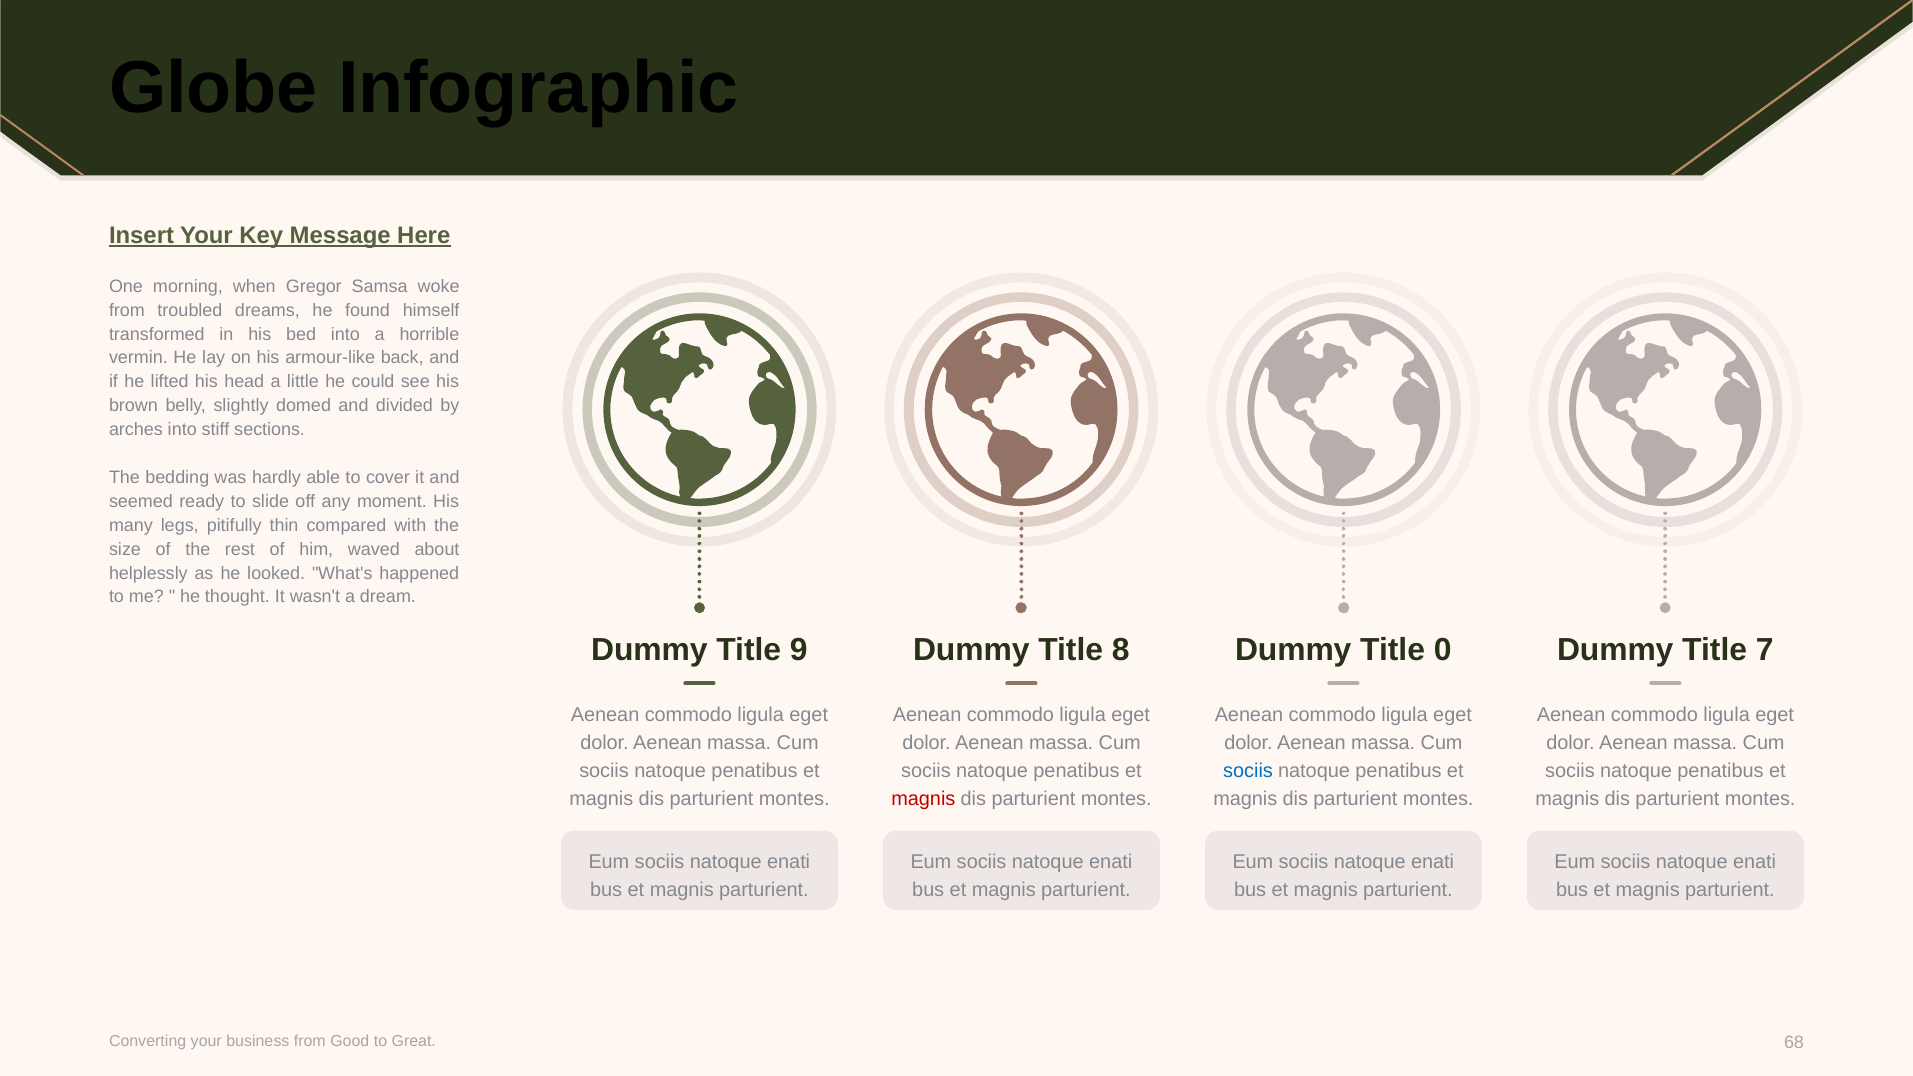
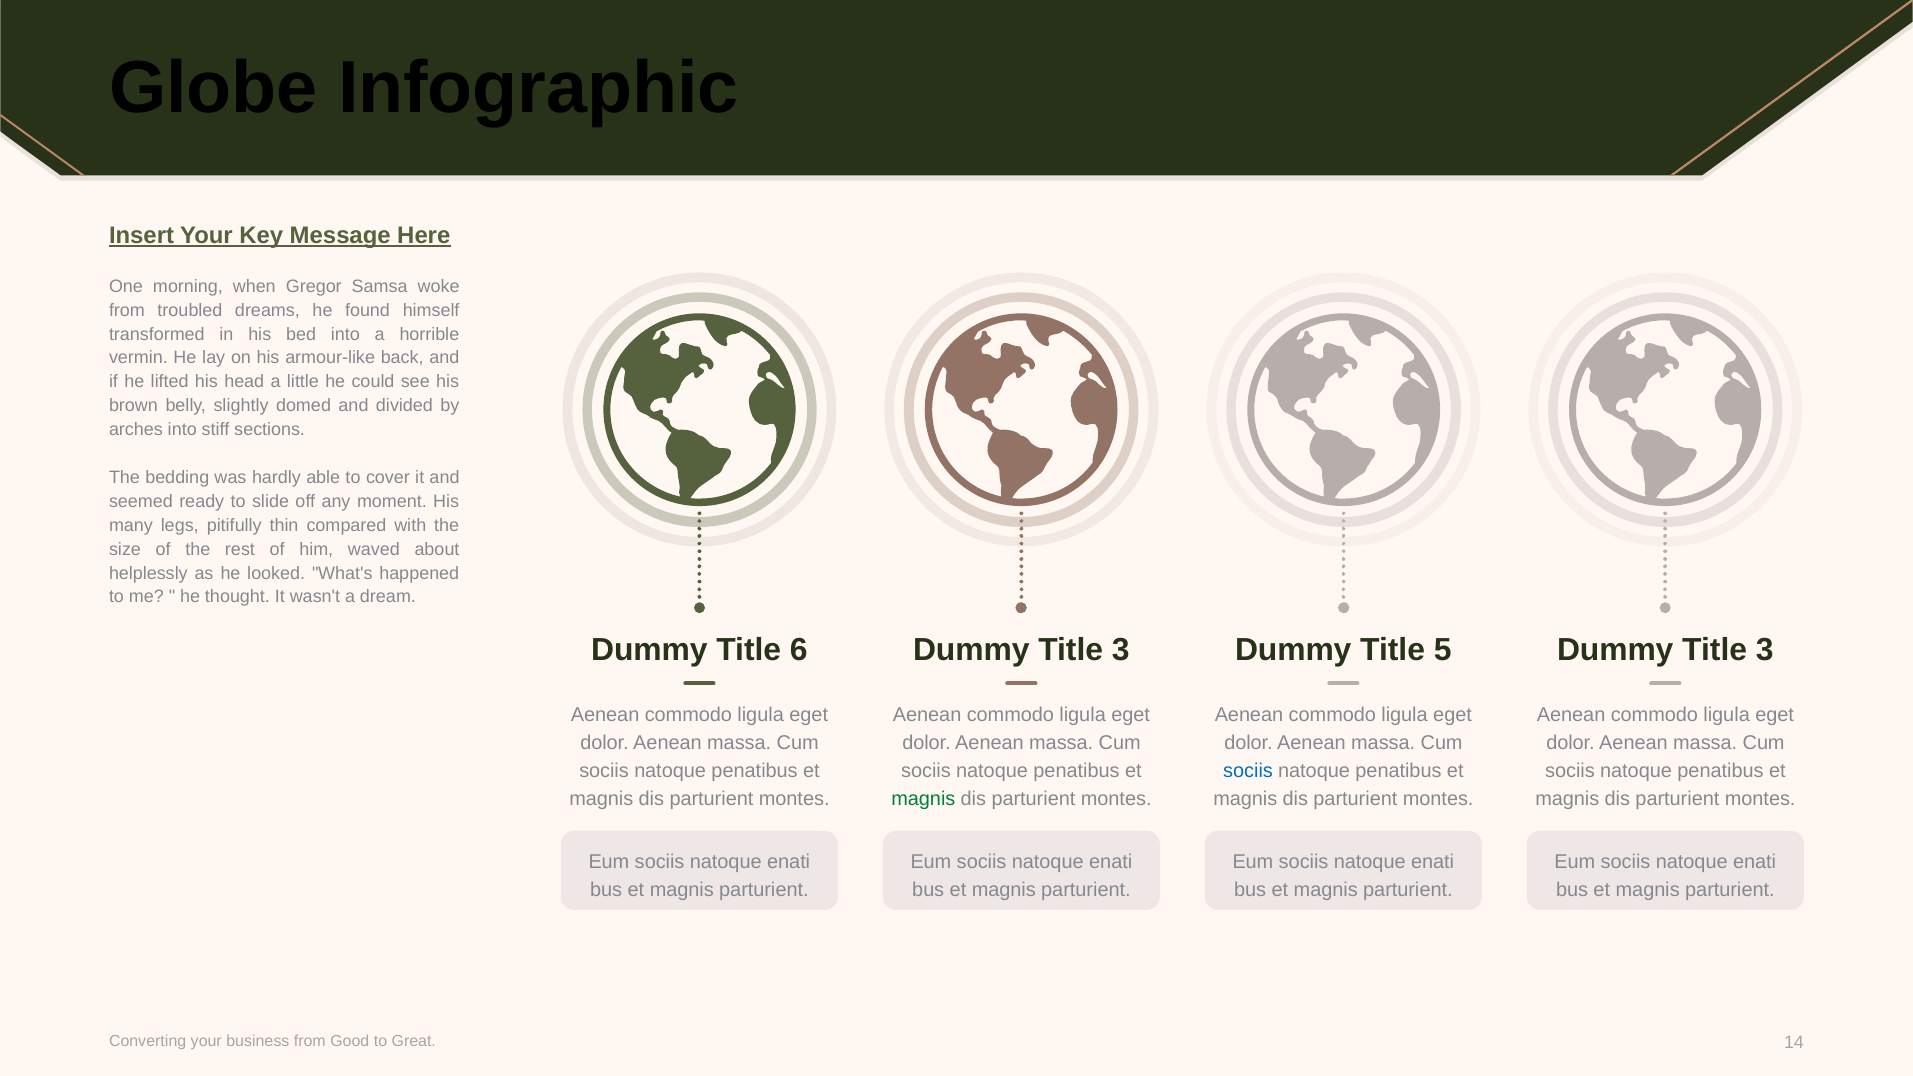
9: 9 -> 6 (799, 650)
8: 8 -> 3 (1121, 650)
0: 0 -> 5 (1443, 650)
7: 7 -> 3 (1765, 650)
magnis colour: red -> green (923, 799)
68: 68 -> 14 (1794, 1043)
